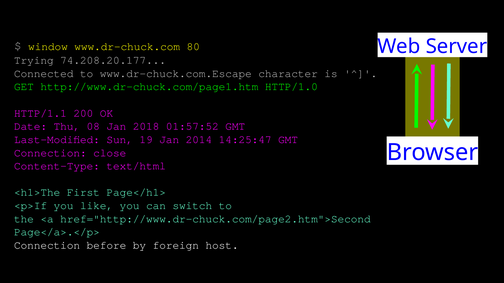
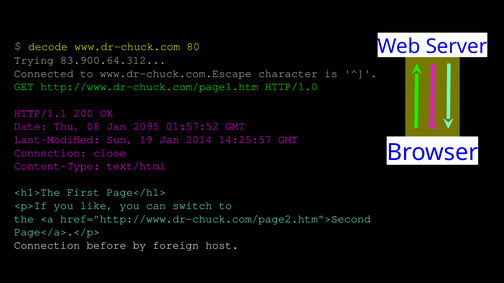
window: window -> decode (48, 47)
74.208.20.177: 74.208.20.177 -> 83.900.64.312 (113, 60)
2018: 2018 -> 2095 (146, 127)
14:25:47: 14:25:47 -> 14:25:57 (245, 140)
